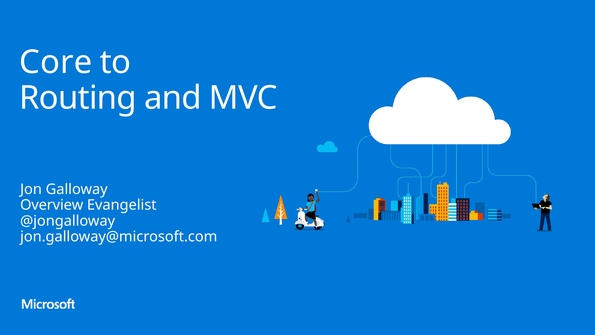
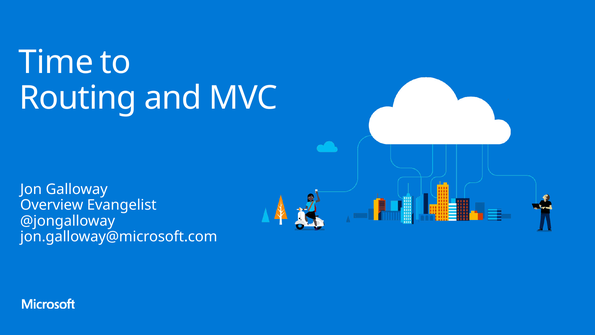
Core: Core -> Time (56, 62)
